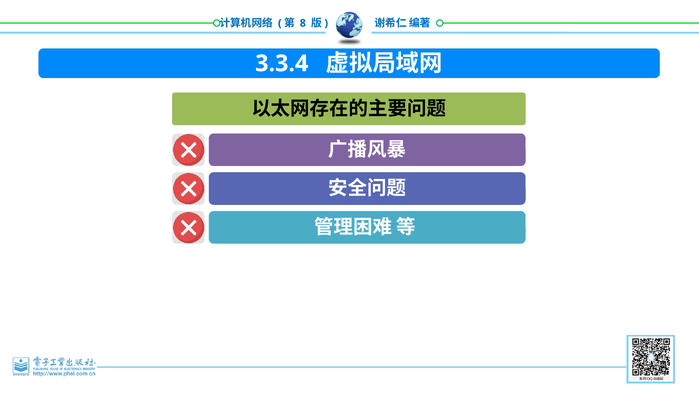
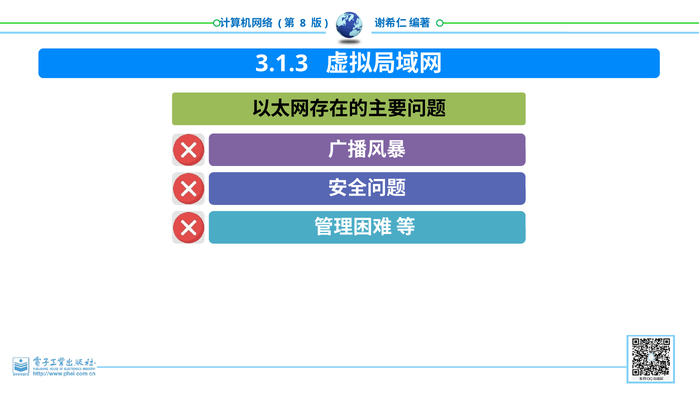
3.3.4: 3.3.4 -> 3.1.3 (282, 64)
